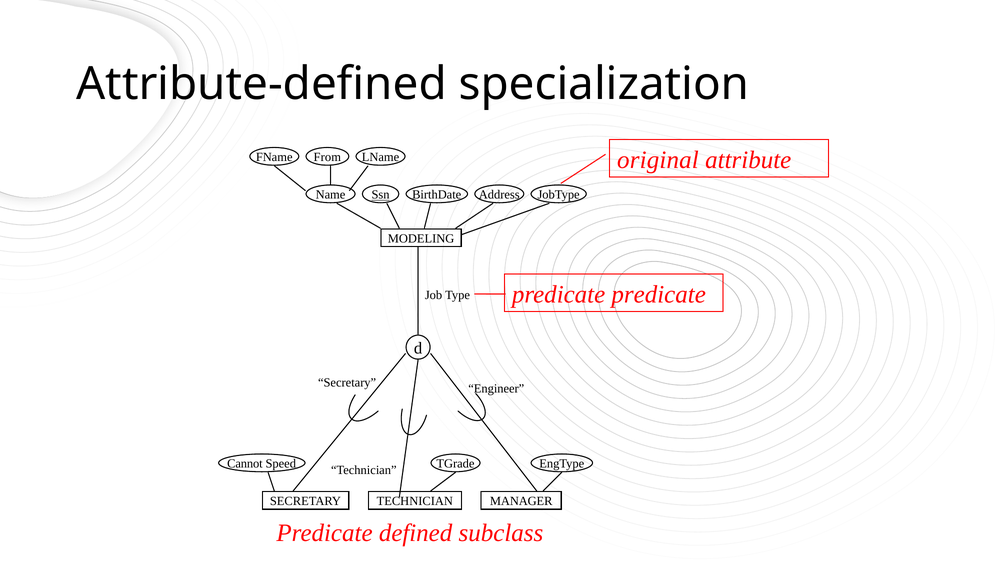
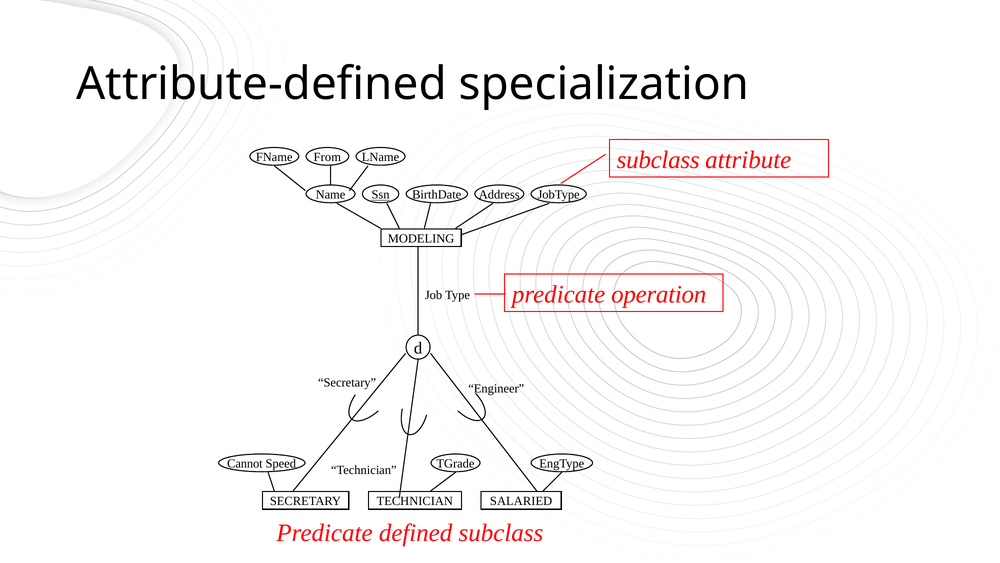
original: original -> subclass (658, 160)
predicate: predicate -> operation (659, 294)
MANAGER: MANAGER -> SALARIED (521, 501)
